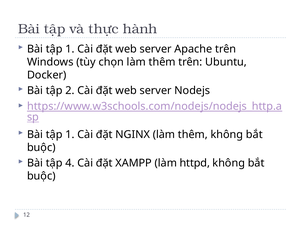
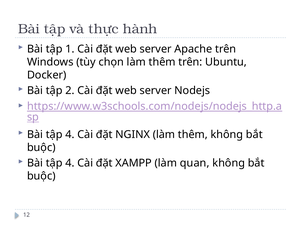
1: 1 -> 4 (70, 134)
httpd: httpd -> quan (195, 163)
